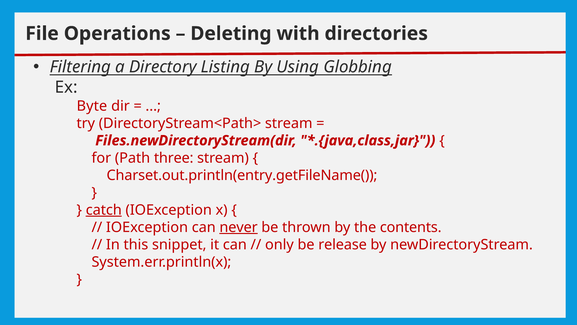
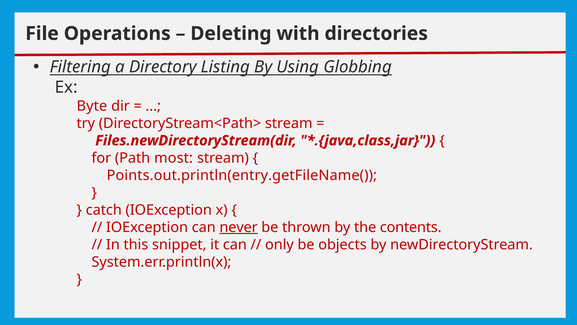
three: three -> most (174, 158)
Charset.out.println(entry.getFileName(: Charset.out.println(entry.getFileName( -> Points.out.println(entry.getFileName( (242, 175)
catch underline: present -> none (104, 210)
release: release -> objects (343, 244)
